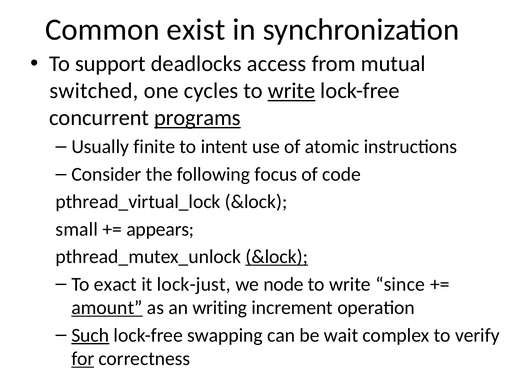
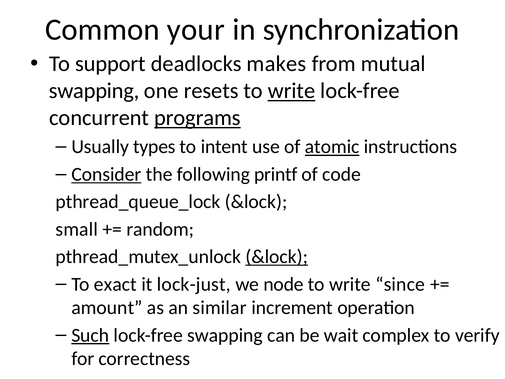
exist: exist -> your (196, 30)
access: access -> makes (277, 64)
switched: switched -> swapping (94, 91)
cycles: cycles -> resets (211, 91)
finite: finite -> types (154, 147)
atomic underline: none -> present (332, 147)
Consider underline: none -> present (106, 174)
focus: focus -> printf (276, 174)
pthread_virtual_lock: pthread_virtual_lock -> pthread_queue_lock (138, 202)
appears: appears -> random (160, 229)
amount underline: present -> none (107, 308)
writing: writing -> similar (220, 308)
for underline: present -> none (83, 359)
